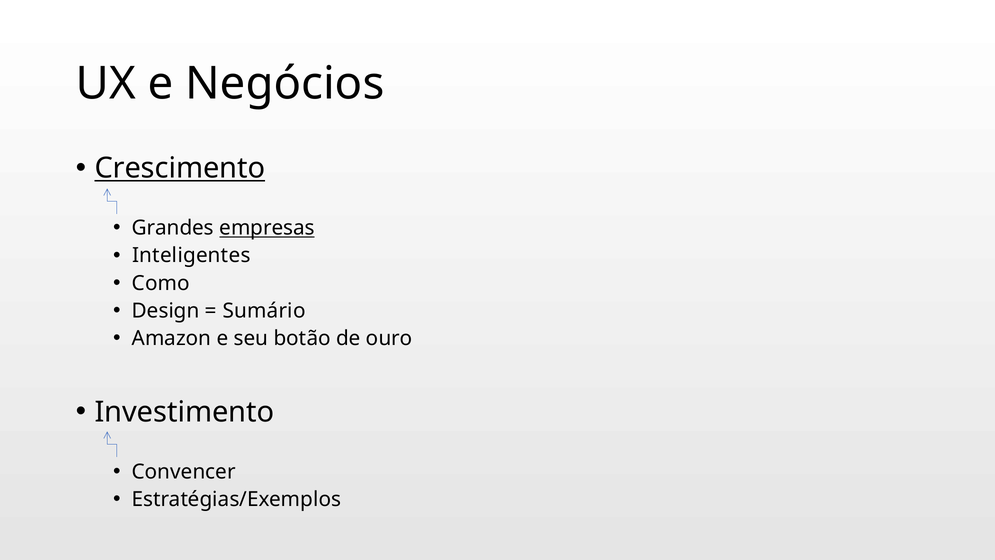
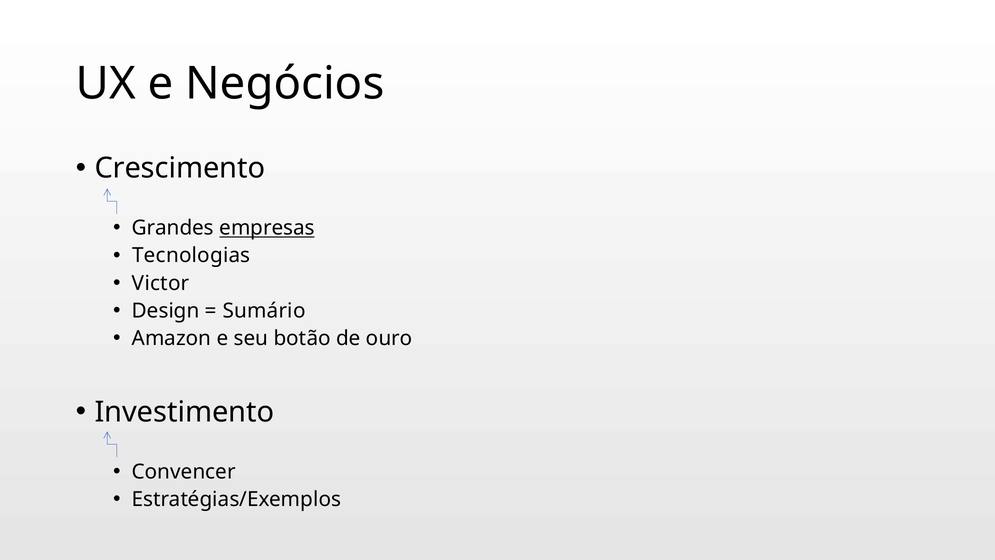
Crescimento underline: present -> none (180, 168)
Inteligentes: Inteligentes -> Tecnologias (191, 255)
Como: Como -> Victor (161, 283)
